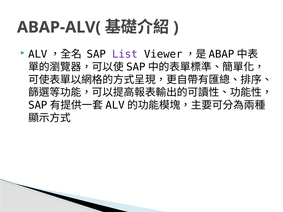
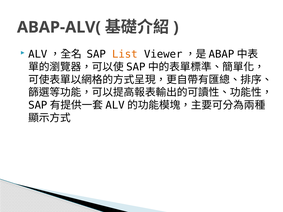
List colour: purple -> orange (125, 54)
